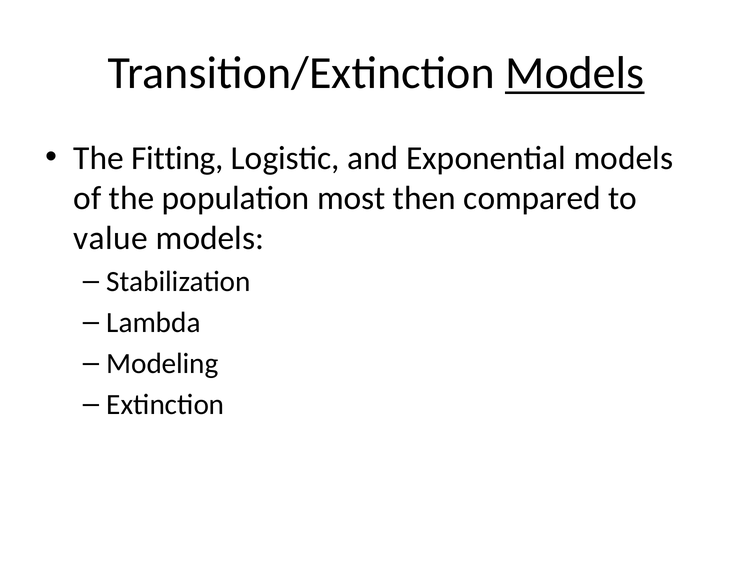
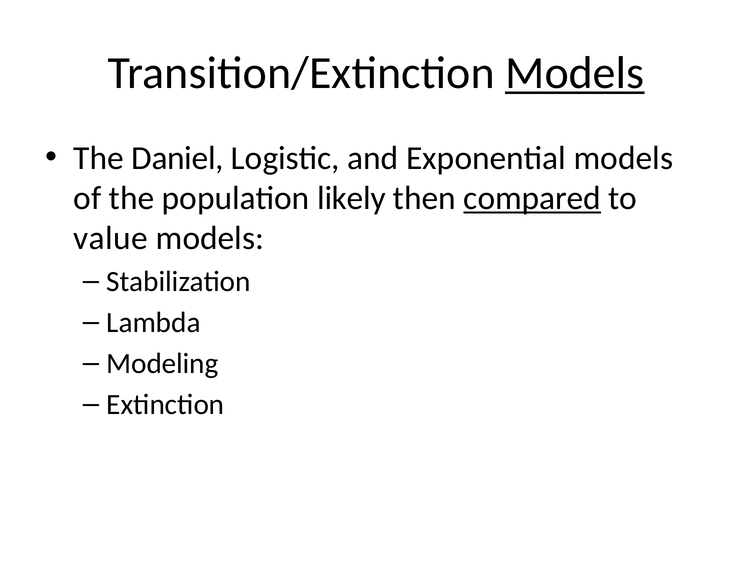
Fitting: Fitting -> Daniel (178, 158)
most: most -> likely (351, 198)
compared underline: none -> present (532, 198)
